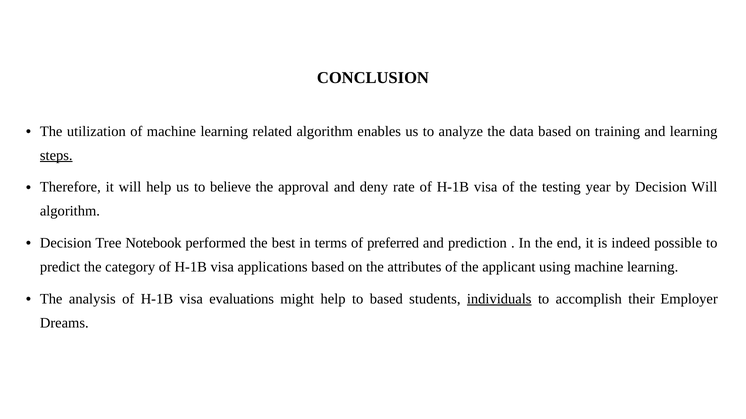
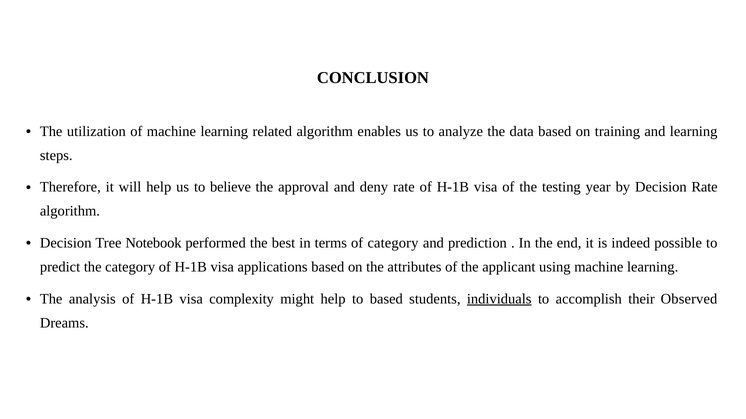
steps underline: present -> none (56, 156)
Decision Will: Will -> Rate (704, 187)
of preferred: preferred -> category (393, 243)
evaluations: evaluations -> complexity (242, 299)
Employer: Employer -> Observed (689, 299)
